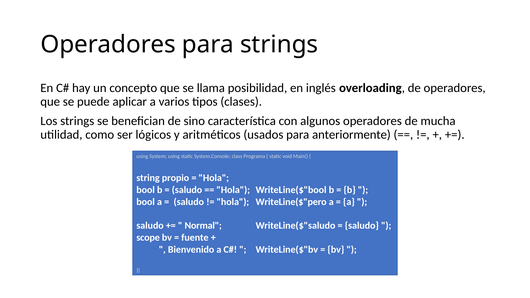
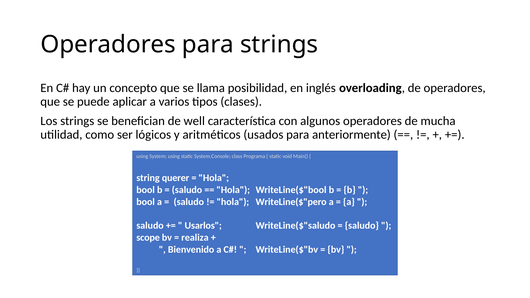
sino: sino -> well (194, 121)
propio: propio -> querer (176, 178)
Normal: Normal -> Usarlos (203, 226)
fuente: fuente -> realiza (195, 238)
